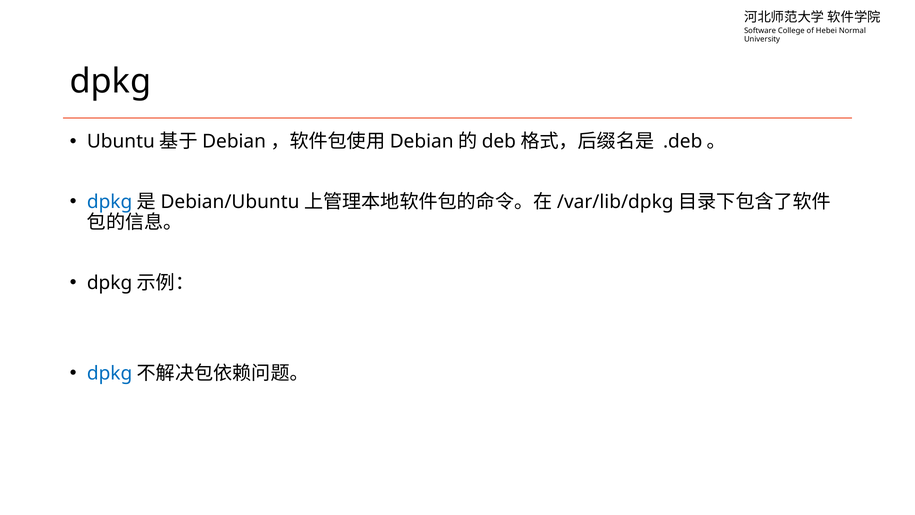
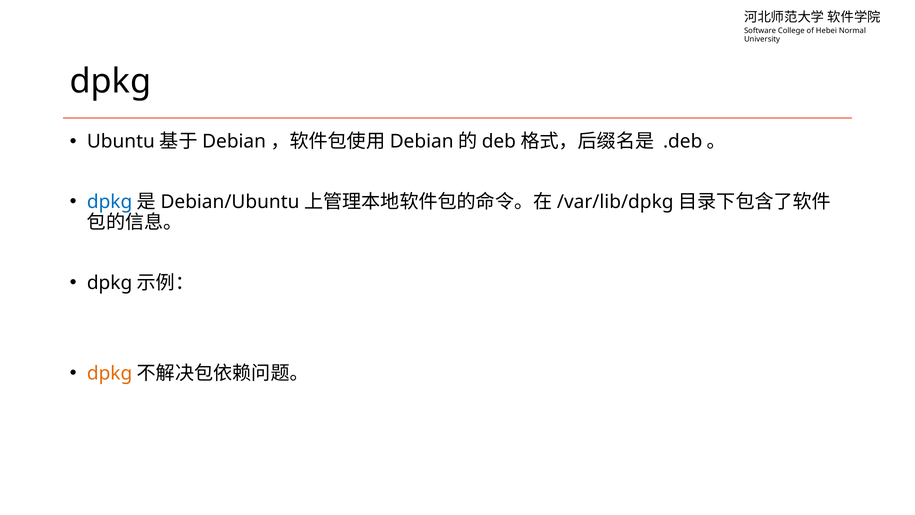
dpkg colour: blue -> orange (110, 373)
